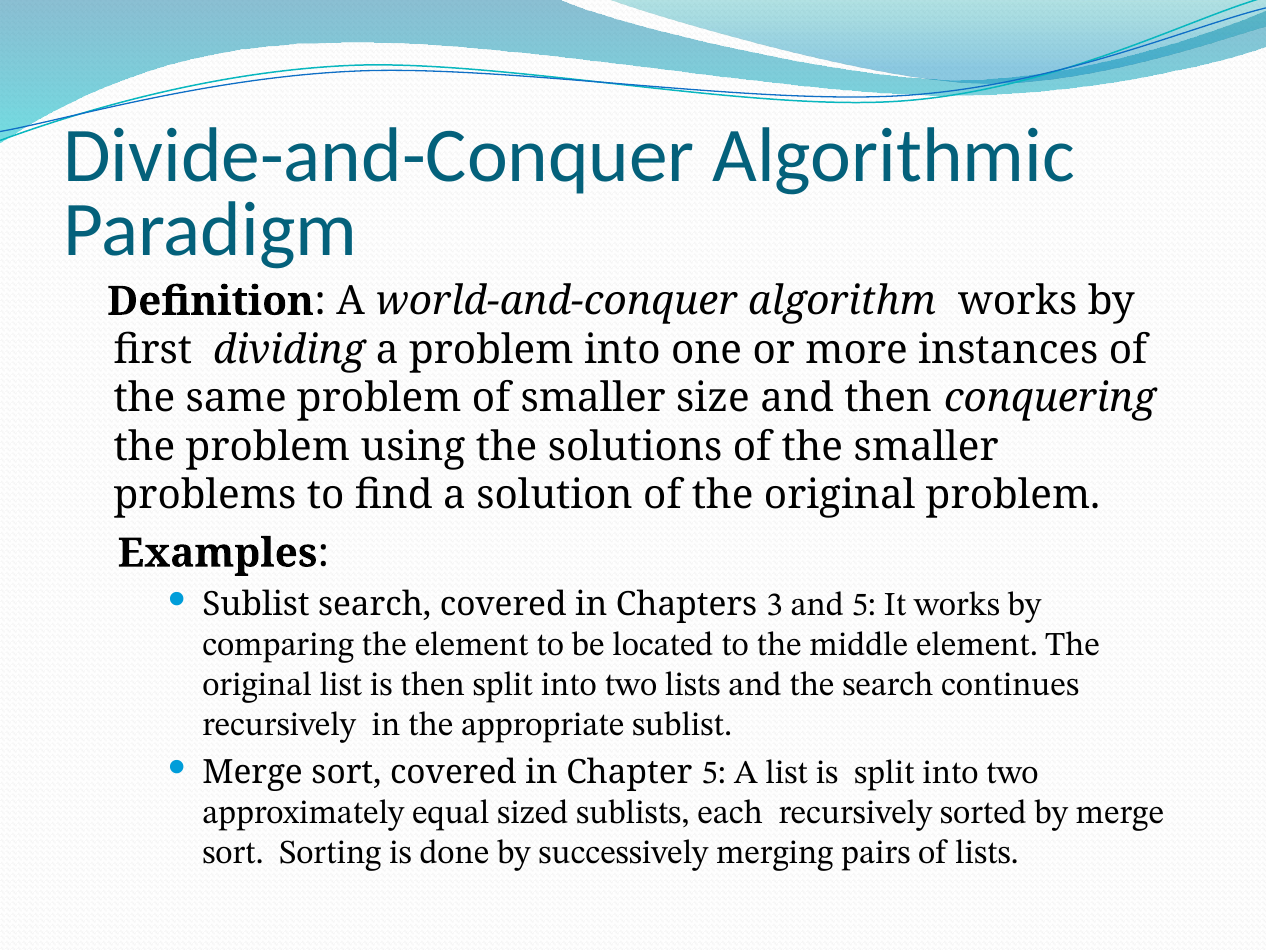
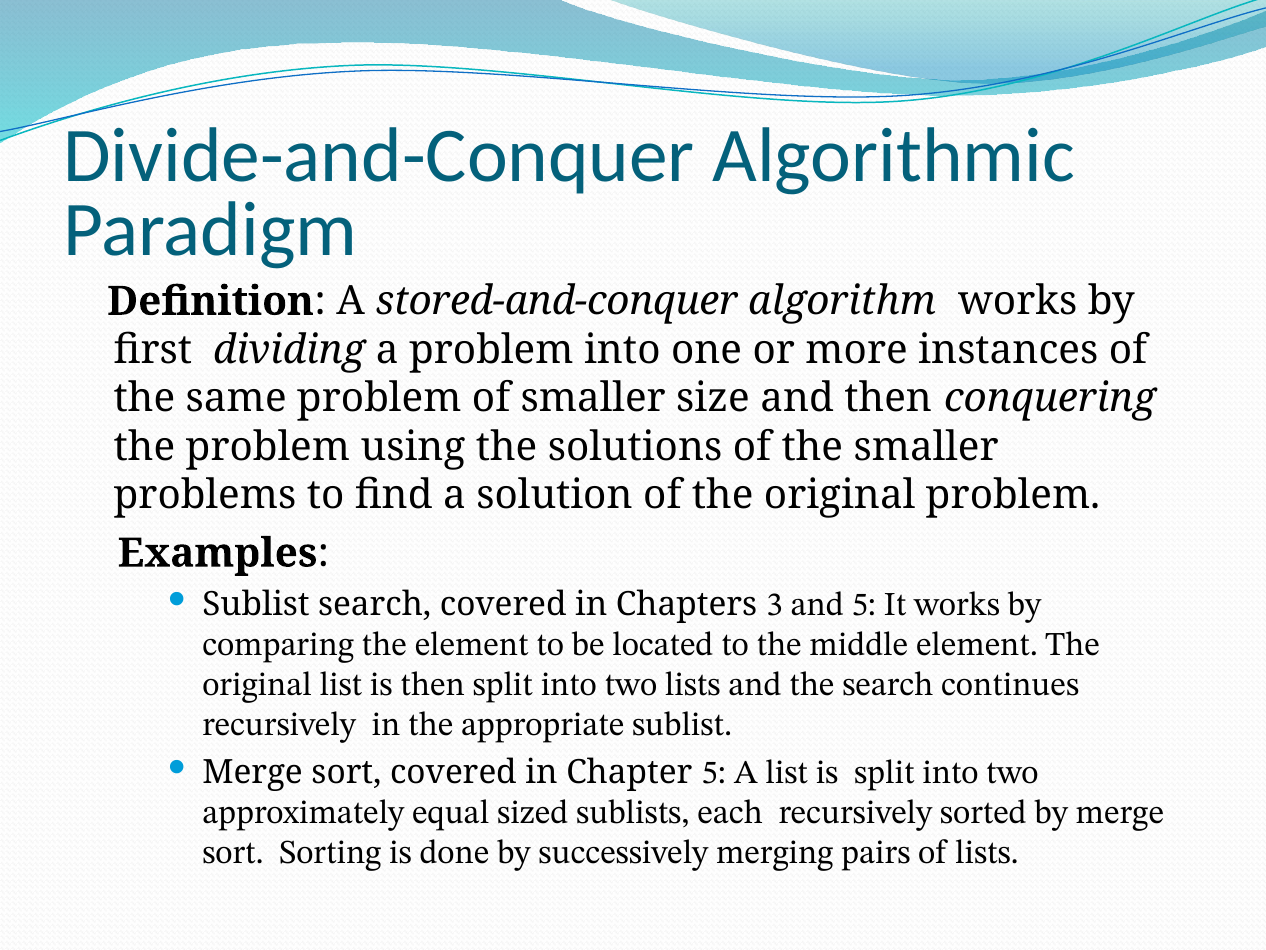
world-and-conquer: world-and-conquer -> stored-and-conquer (557, 301)
